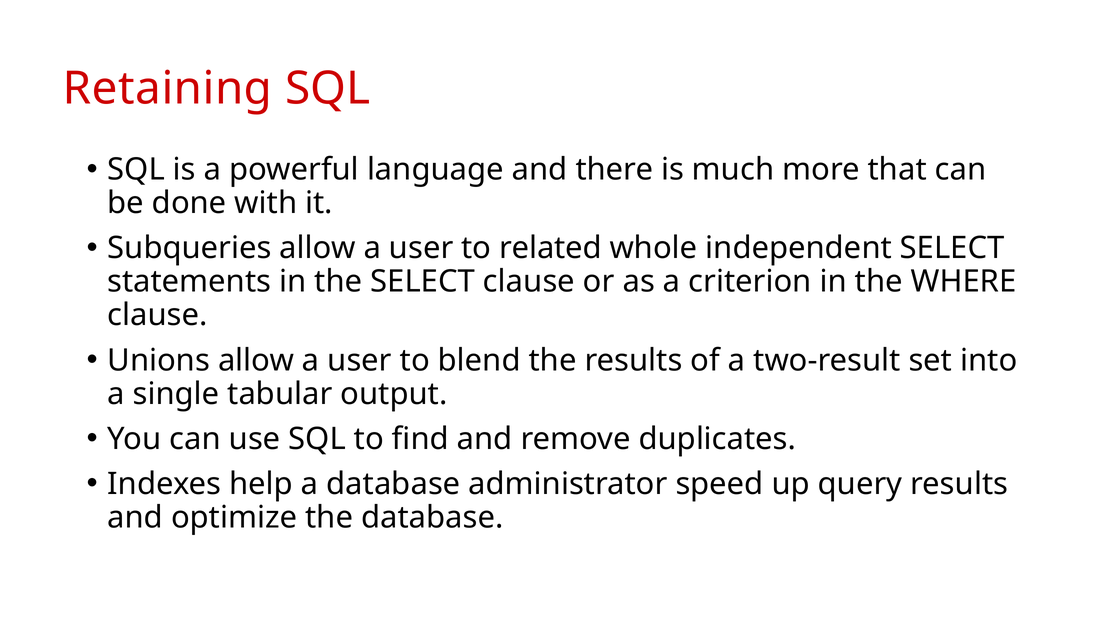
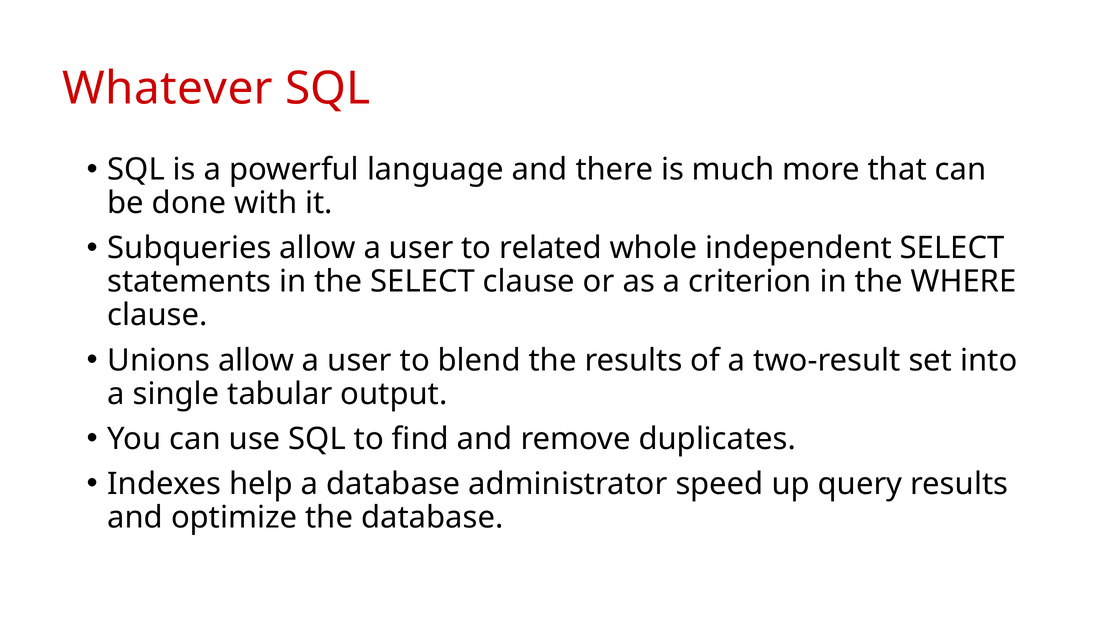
Retaining: Retaining -> Whatever (168, 89)
